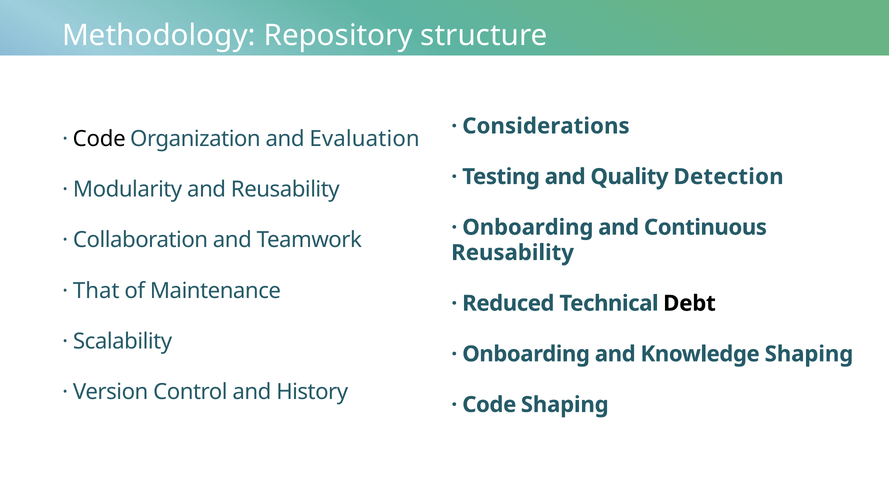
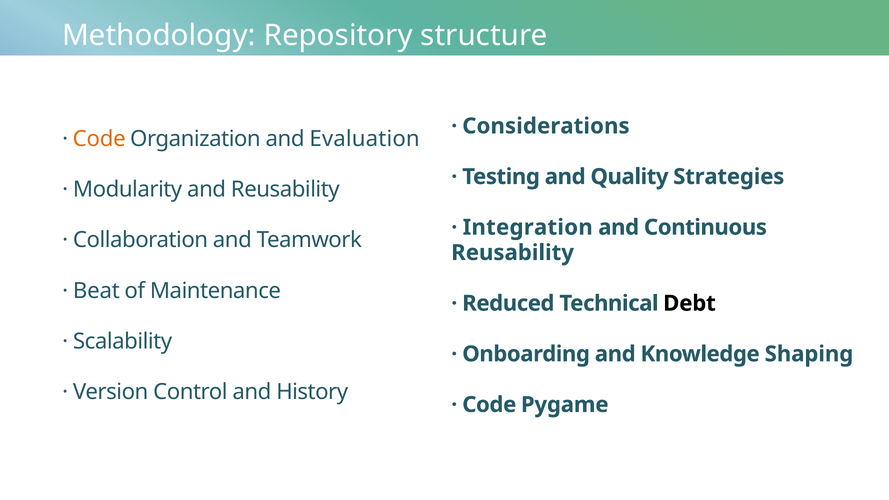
Code colour: black -> orange (99, 139)
Detection: Detection -> Strategies (729, 177)
Onboarding: Onboarding -> Integration (528, 227)
That: That -> Beat (96, 291)
Code Shaping: Shaping -> Pygame (565, 405)
